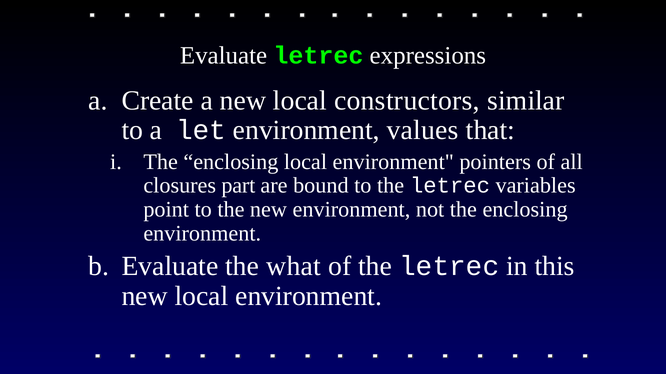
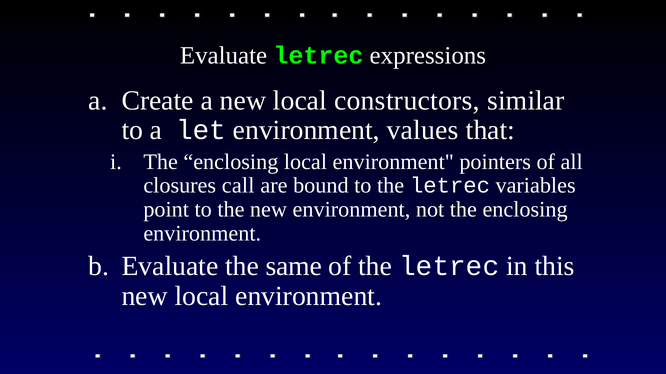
part: part -> call (238, 186)
what: what -> same (294, 266)
